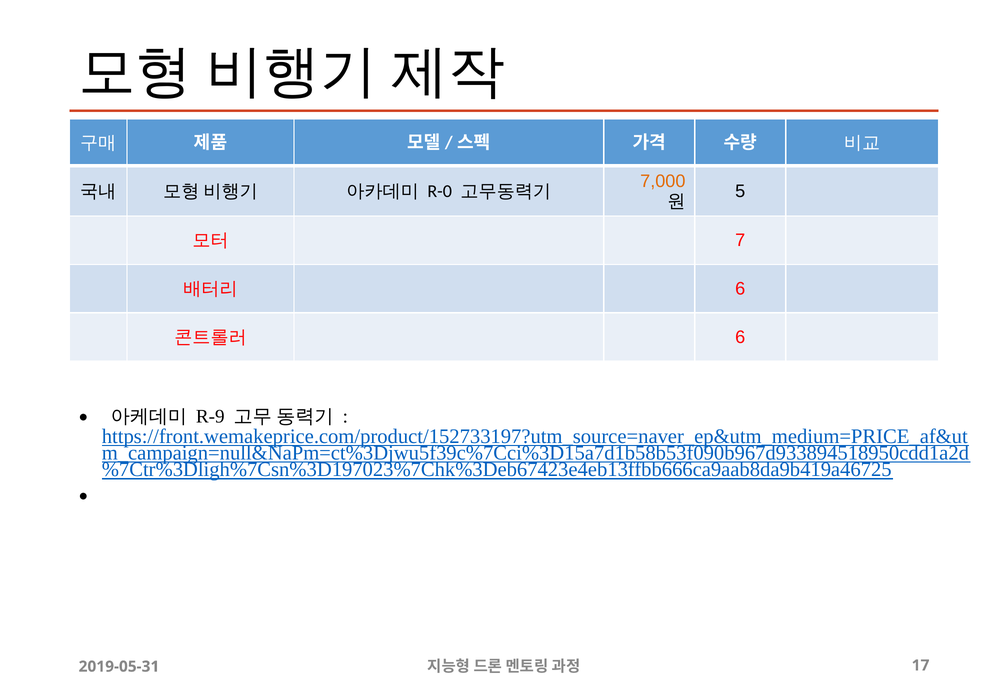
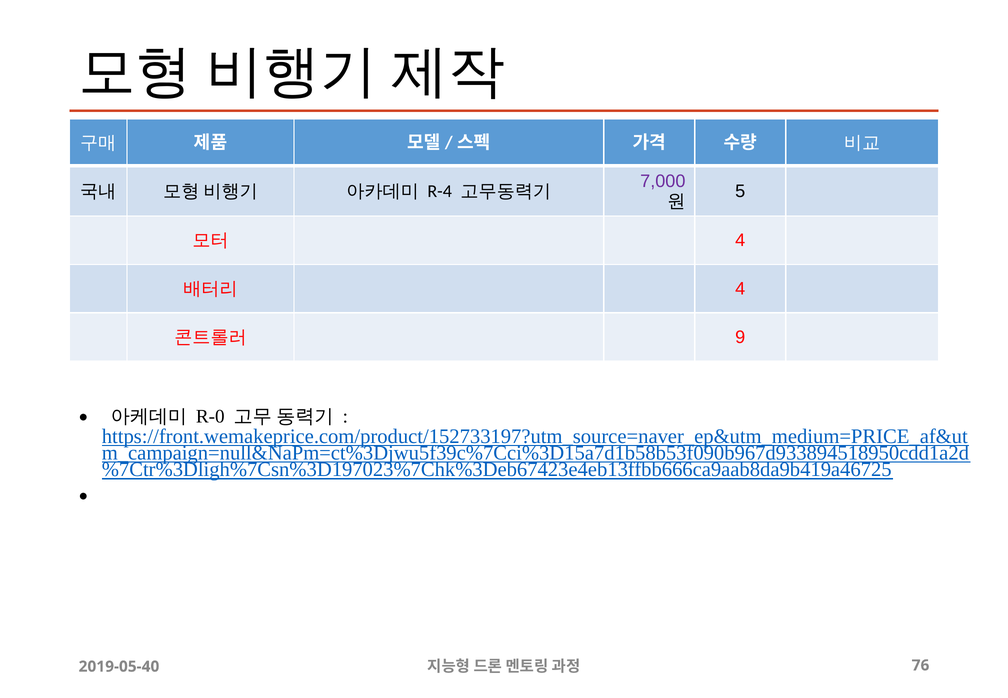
7,000 colour: orange -> purple (663, 181)
R-0: R-0 -> R-4 (440, 191)
7: 7 -> 4 (740, 240)
6: 6 -> 4 (740, 289)
6: 6 -> 9 (740, 337)
R-9: R-9 -> R-0 (210, 417)
2019-05-31: 2019-05-31 -> 2019-05-40 (119, 666)
17: 17 -> 76 (921, 665)
